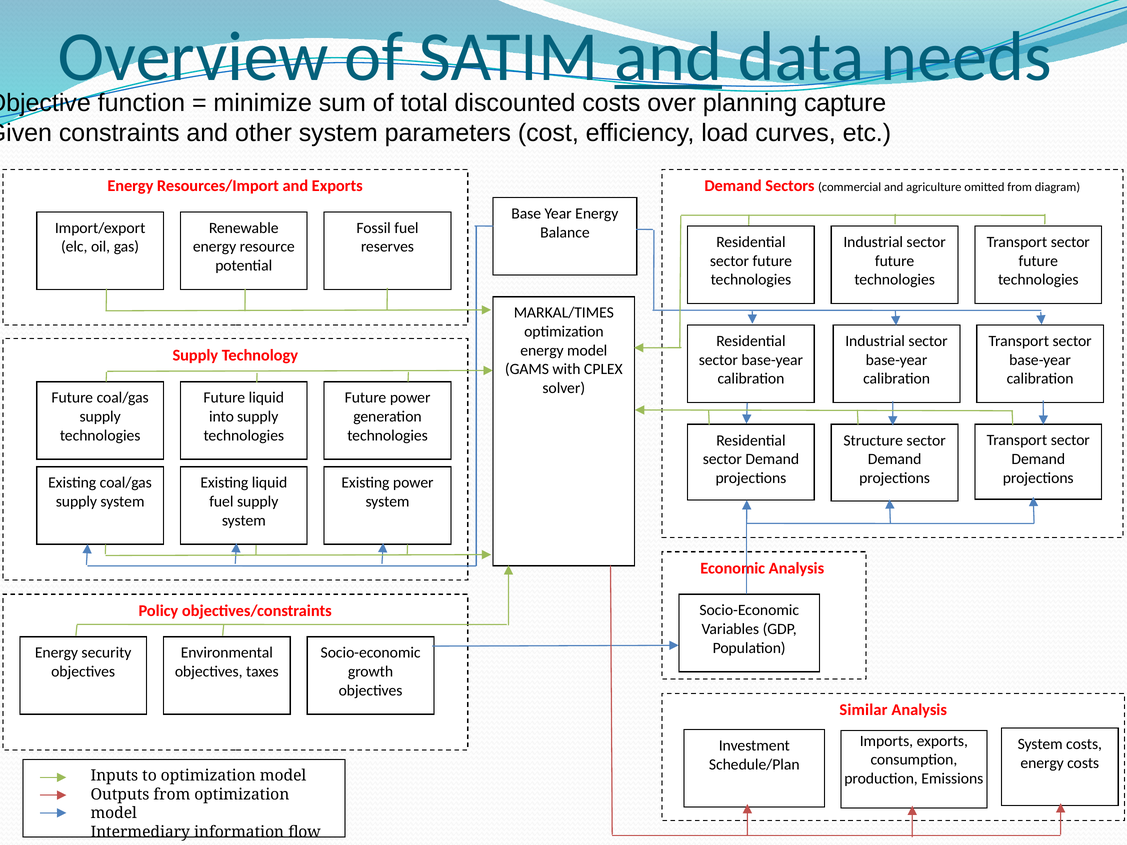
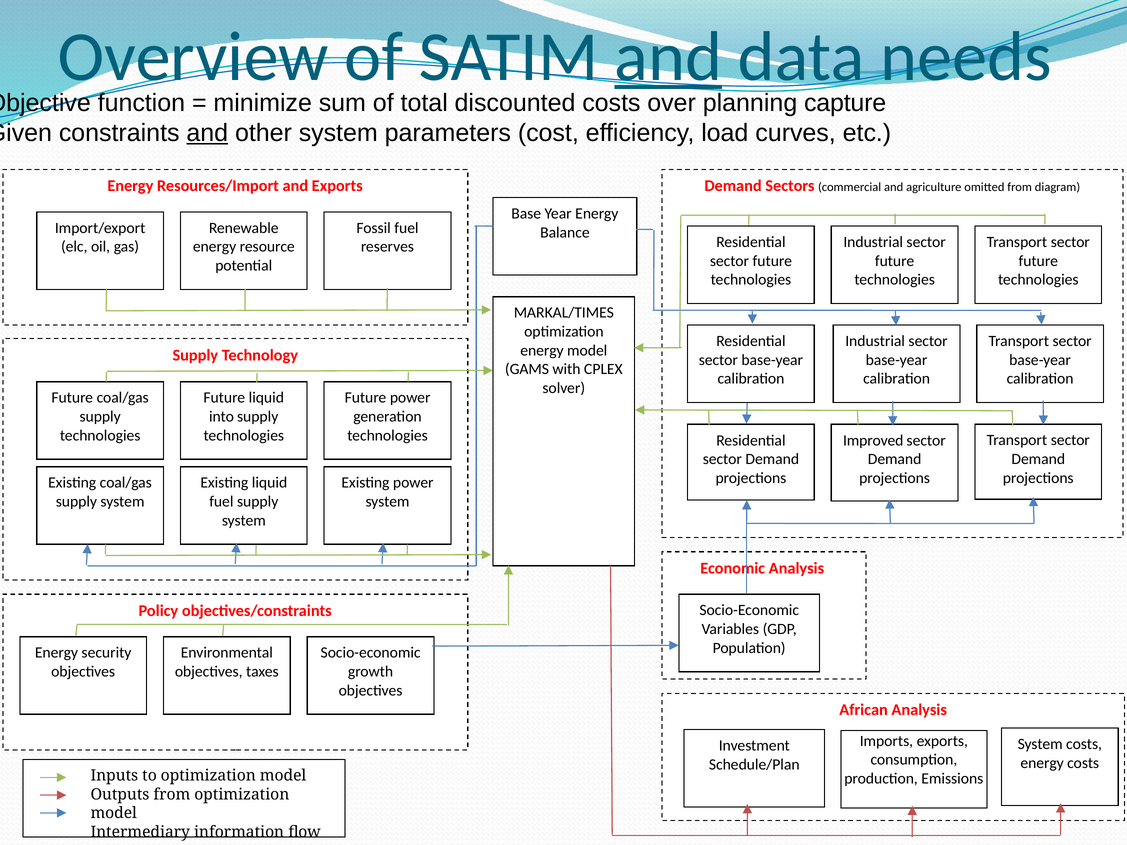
and underline: none -> present (207, 133)
Structure: Structure -> Improved (873, 440)
Similar: Similar -> African (864, 710)
